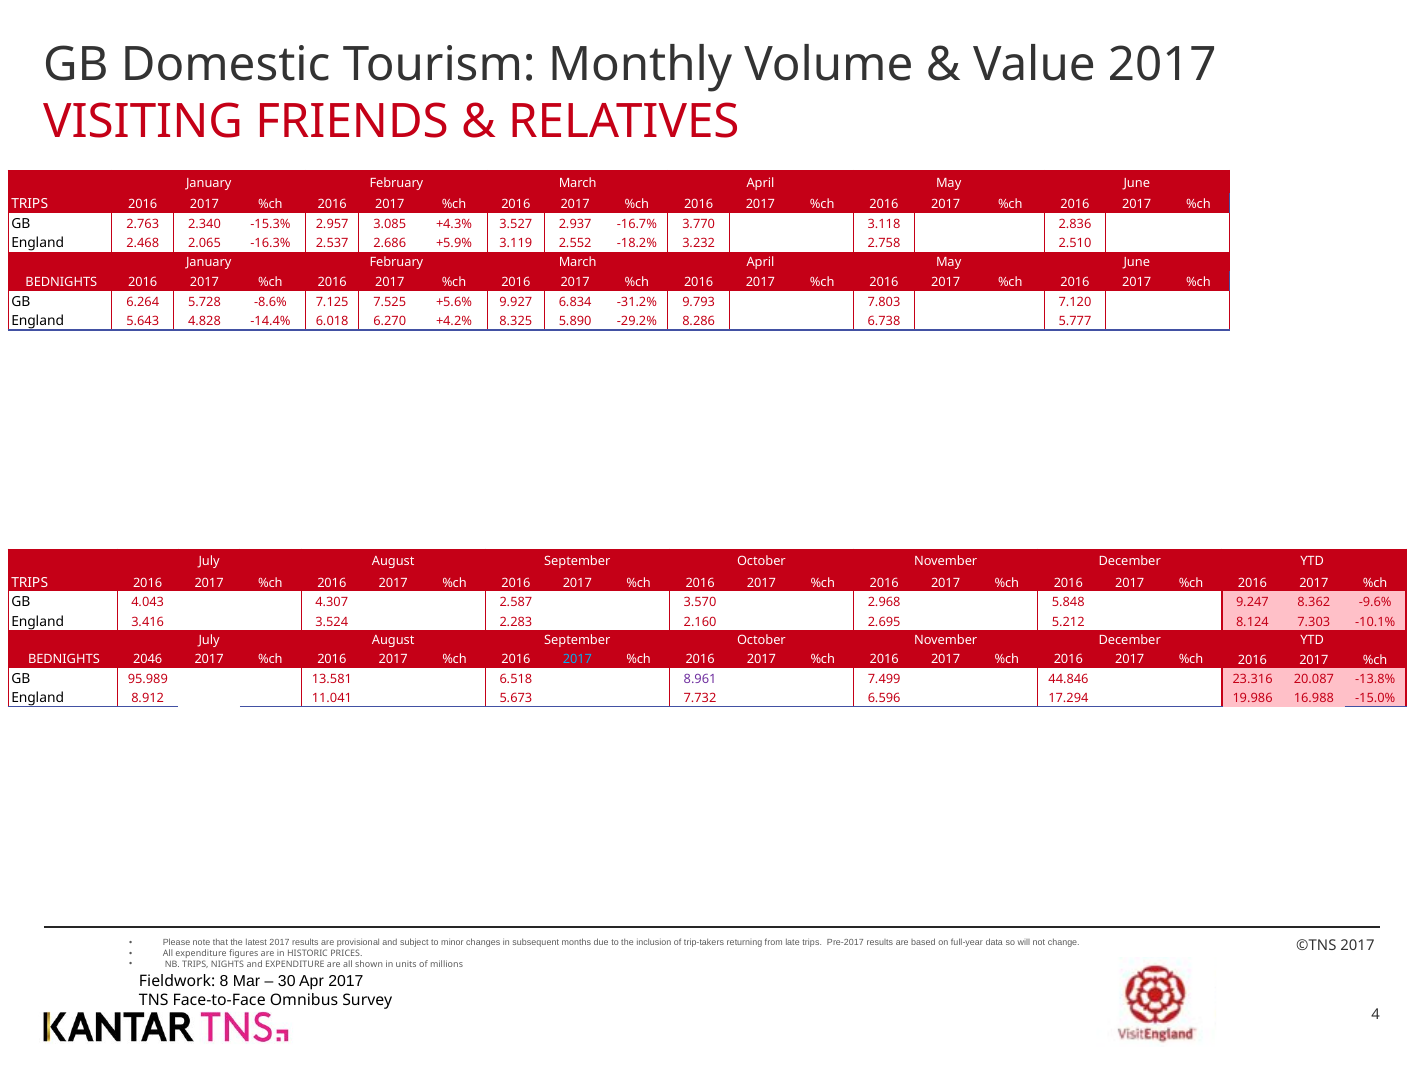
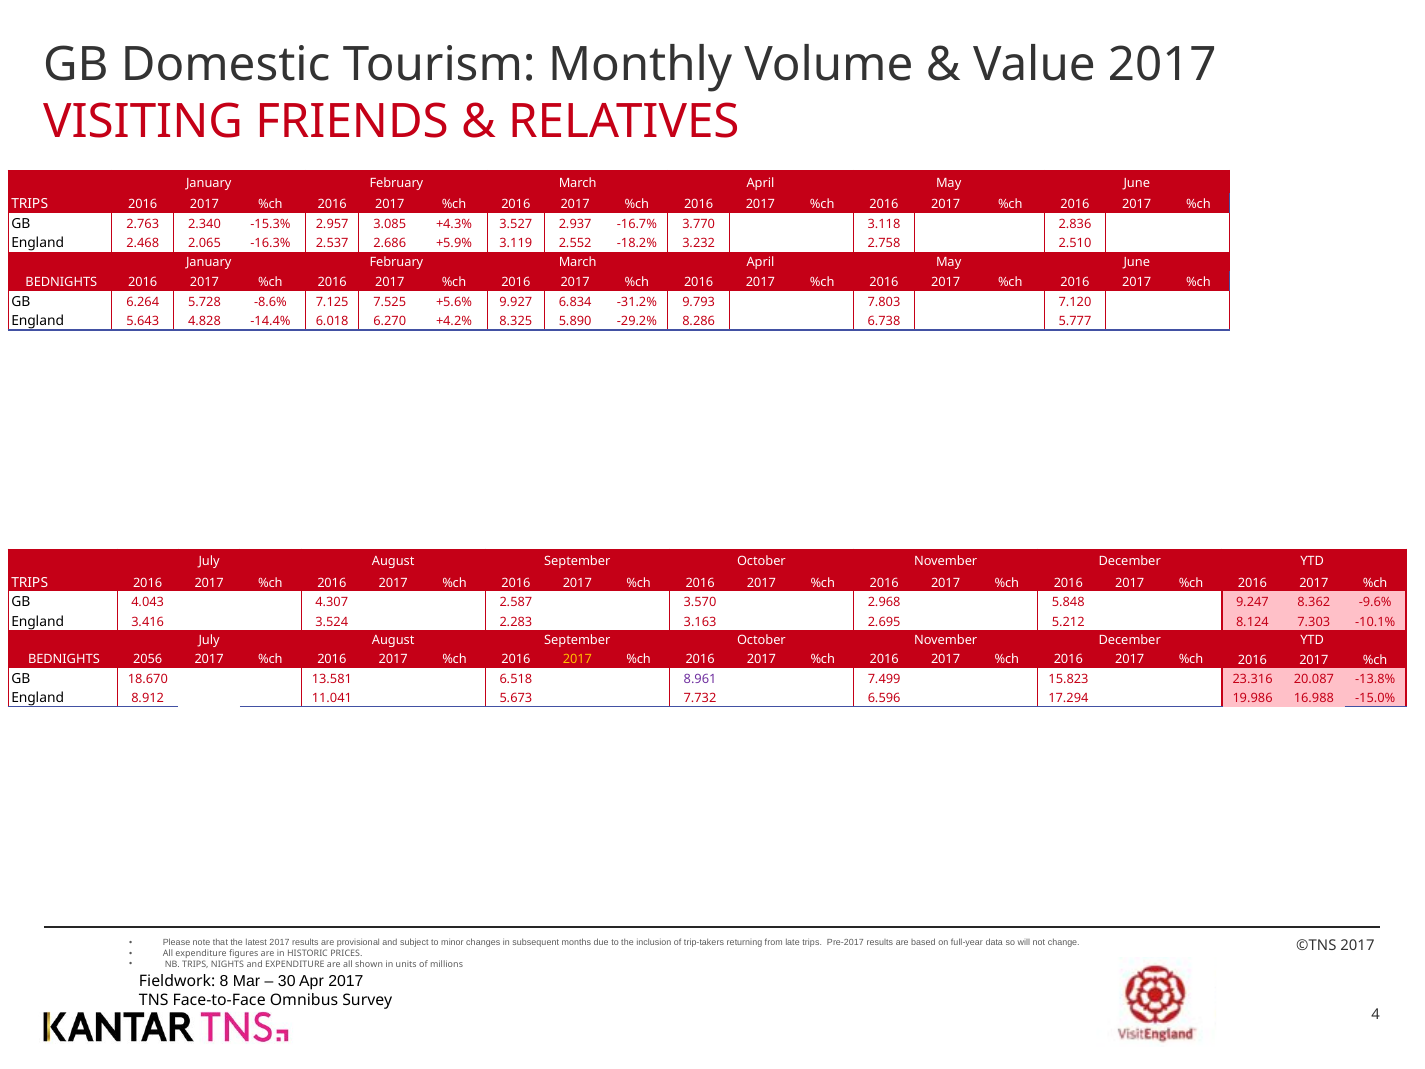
2.160: 2.160 -> 3.163 (700, 622)
2046: 2046 -> 2056 (148, 659)
2017 colour: light blue -> yellow (577, 659)
95.989: 95.989 -> 18.670 (148, 679)
44.846: 44.846 -> 15.823 (1068, 679)
